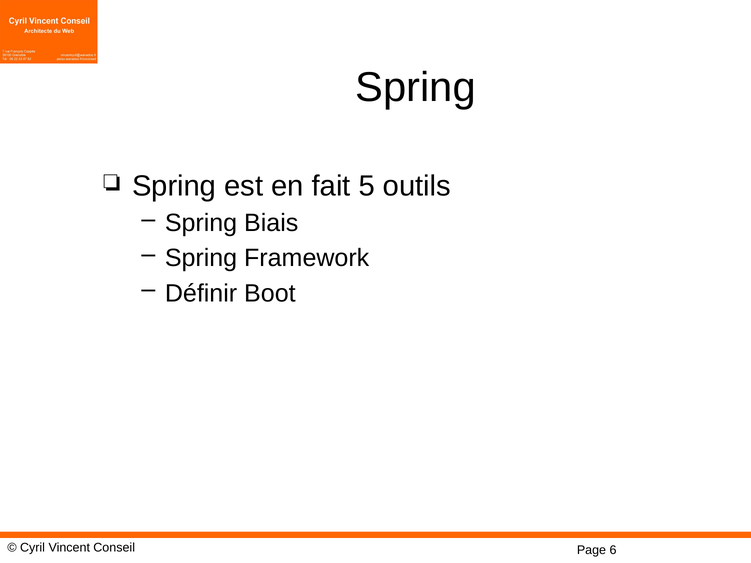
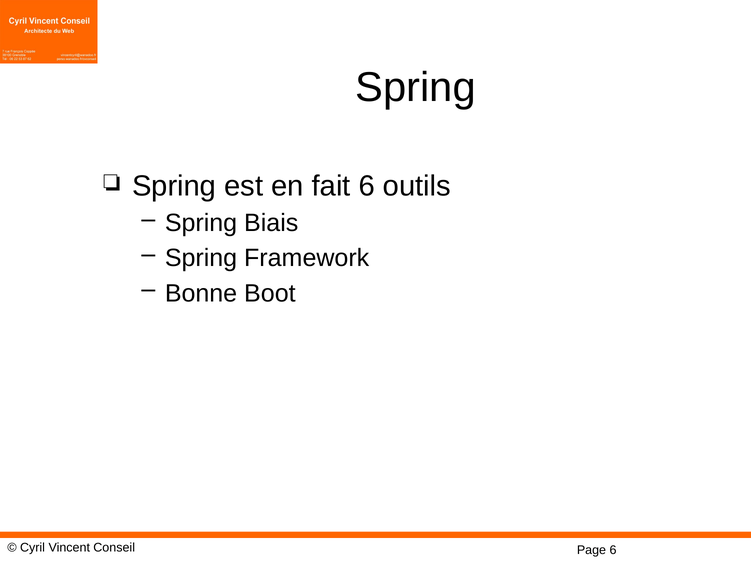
fait 5: 5 -> 6 (367, 186)
Définir: Définir -> Bonne (201, 293)
